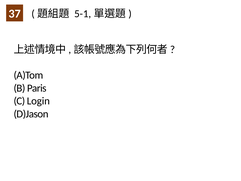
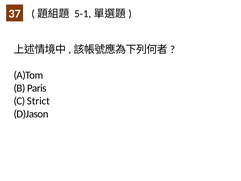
Login: Login -> Strict (38, 101)
